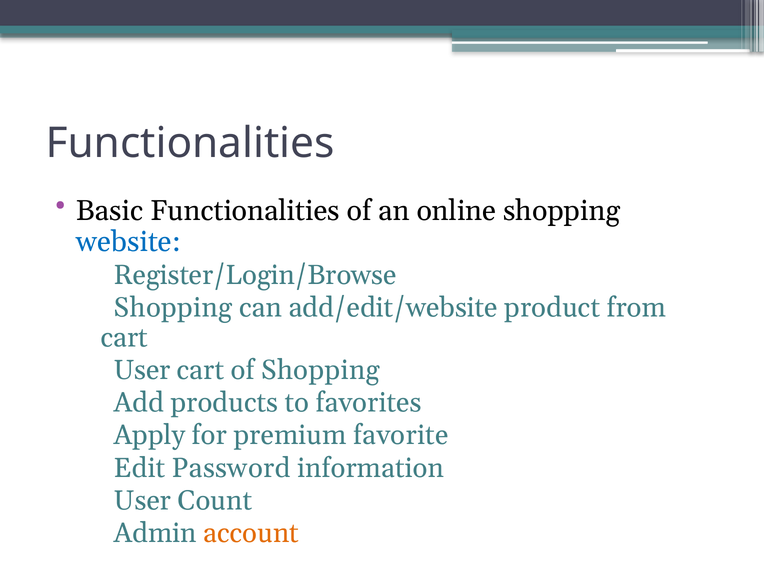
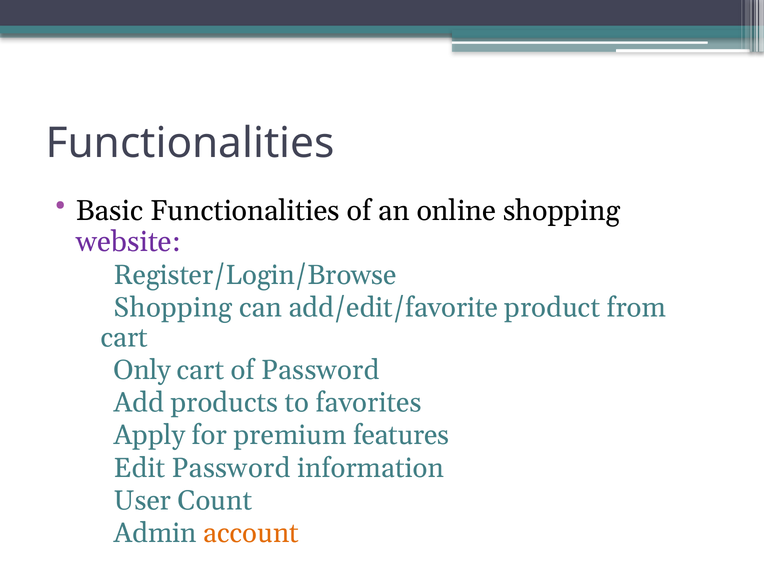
website colour: blue -> purple (128, 242)
add/edit/website: add/edit/website -> add/edit/favorite (393, 308)
User: User -> Only (142, 370)
of Shopping: Shopping -> Password (321, 370)
favorite: favorite -> features (401, 435)
